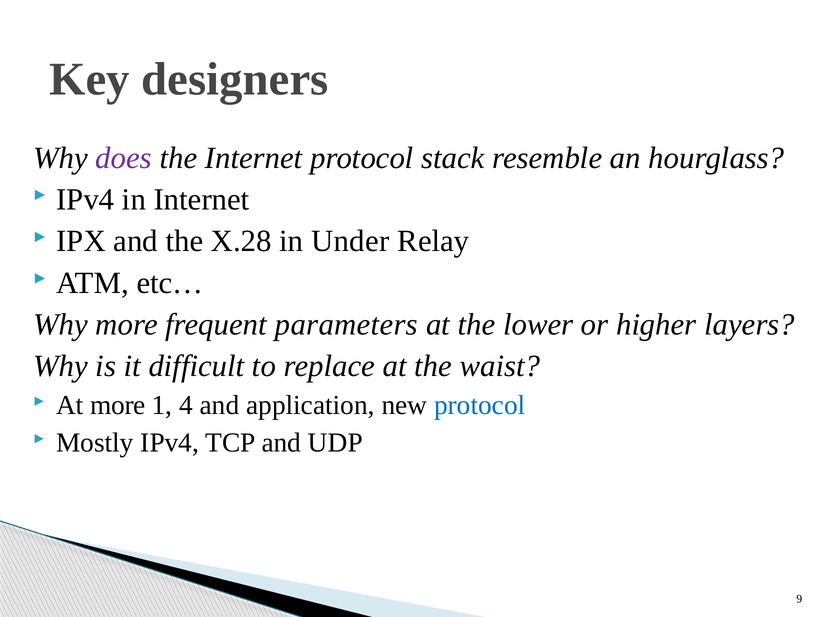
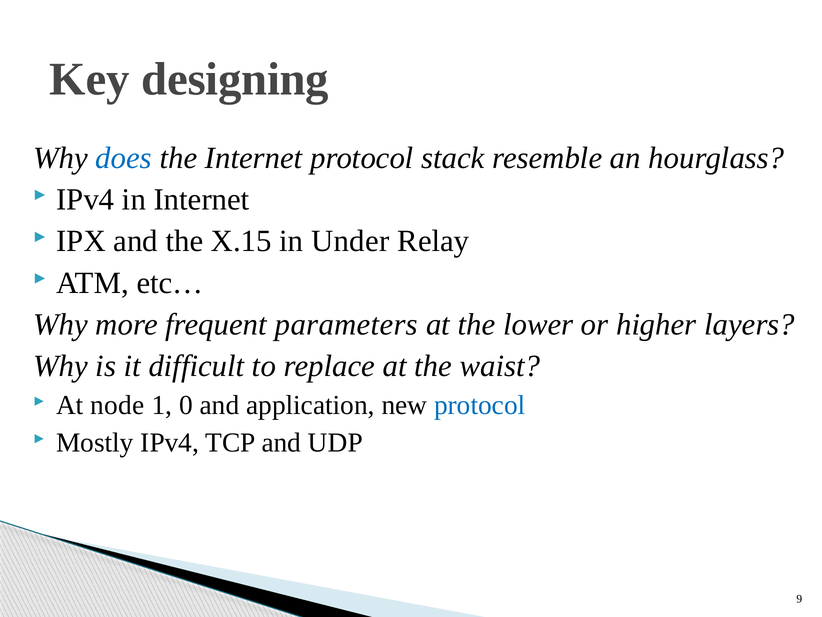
designers: designers -> designing (235, 79)
does colour: purple -> blue (124, 158)
X.28: X.28 -> X.15 (241, 241)
At more: more -> node (118, 405)
4: 4 -> 0 (186, 405)
